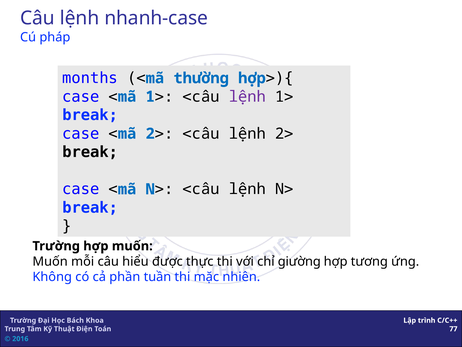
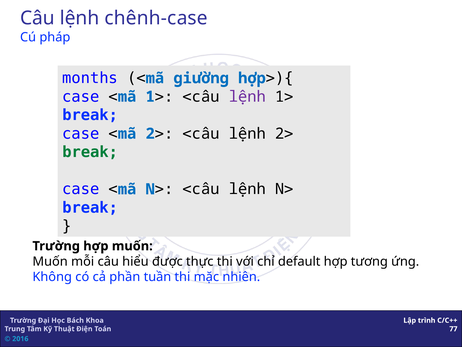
nhanh-case: nhanh-case -> chênh-case (156, 18)
thường: thường -> giường (201, 78)
break colour: black -> green (90, 152)
giường: giường -> default (299, 261)
